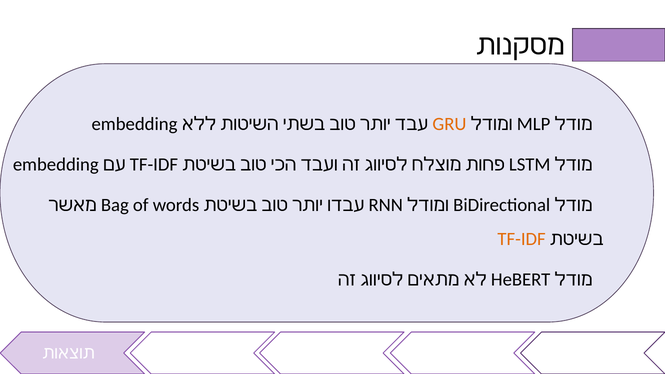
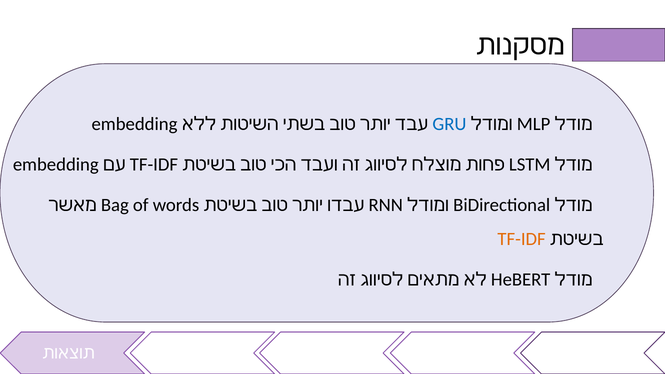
GRU colour: orange -> blue (449, 124)
